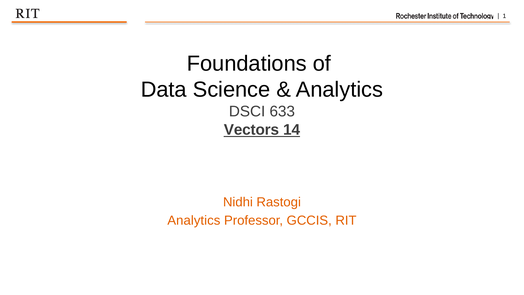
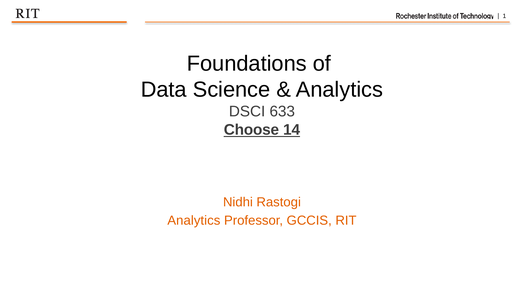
Vectors: Vectors -> Choose (251, 130)
